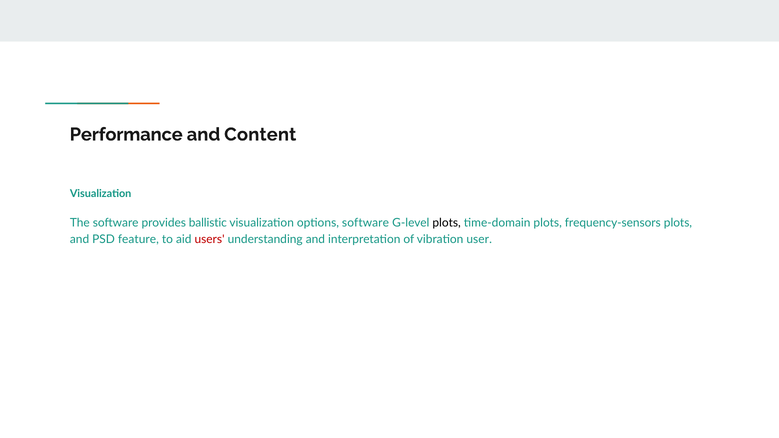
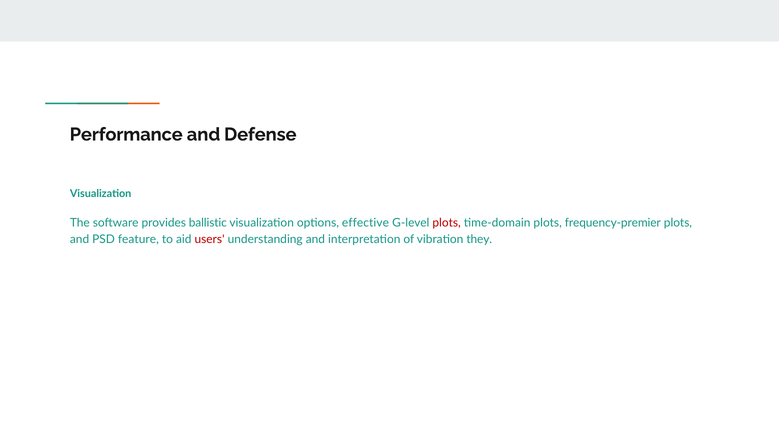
Content: Content -> Defense (260, 135)
options software: software -> effective (365, 223)
plots colour: black -> red (447, 223)
frequency-sensors: frequency-sensors -> frequency-premier (613, 223)
user: user -> they (479, 239)
